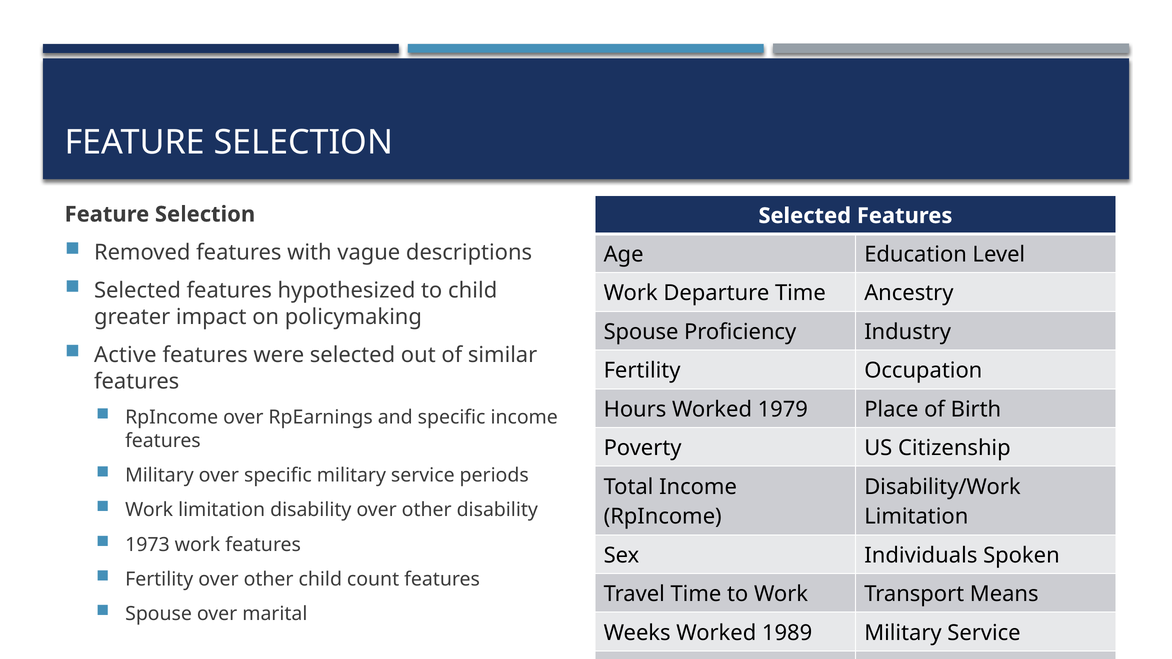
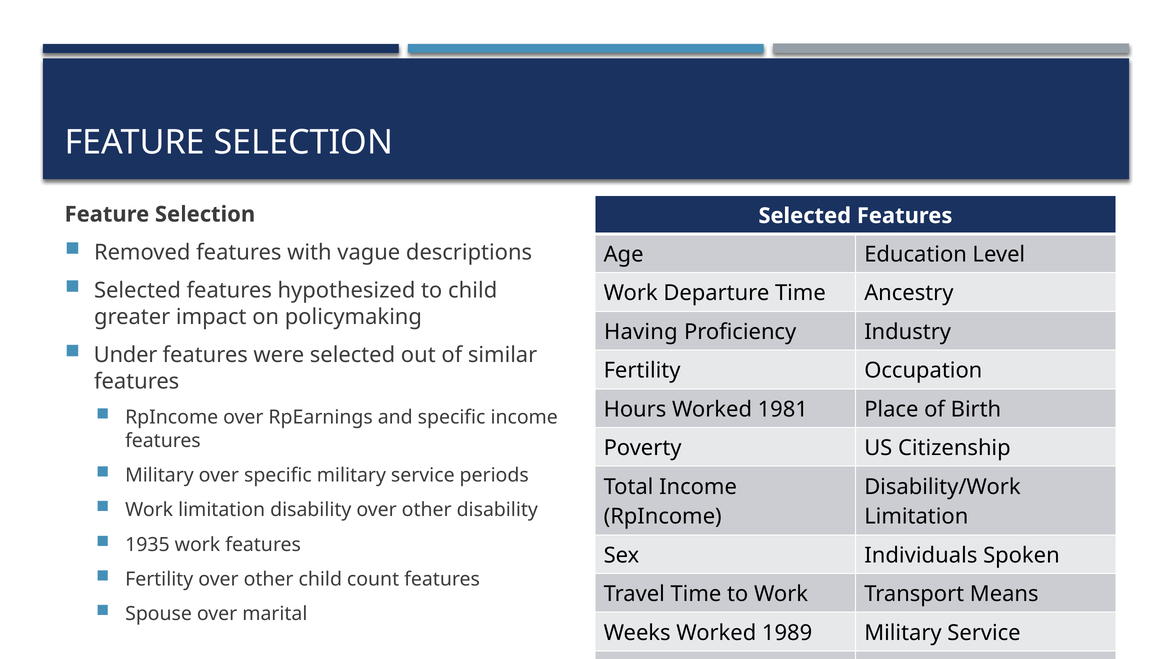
Spouse: Spouse -> Having (641, 332)
Active: Active -> Under (126, 355)
1979: 1979 -> 1981 (783, 410)
1973: 1973 -> 1935 (147, 545)
